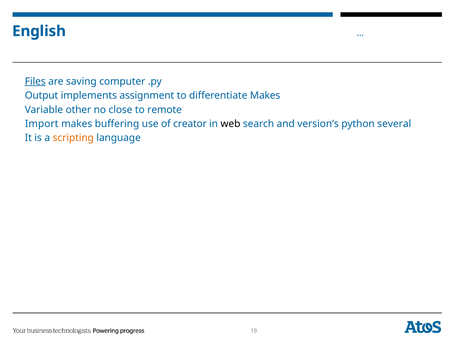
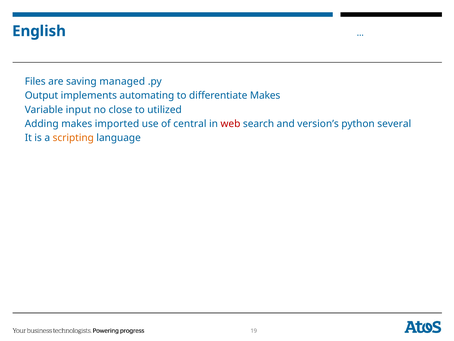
Files underline: present -> none (35, 81)
computer: computer -> managed (122, 81)
assignment: assignment -> automating (147, 95)
other: other -> input (78, 110)
remote: remote -> utilized (165, 110)
Import: Import -> Adding (42, 124)
buffering: buffering -> imported (117, 124)
creator: creator -> central (190, 124)
web colour: black -> red (230, 124)
